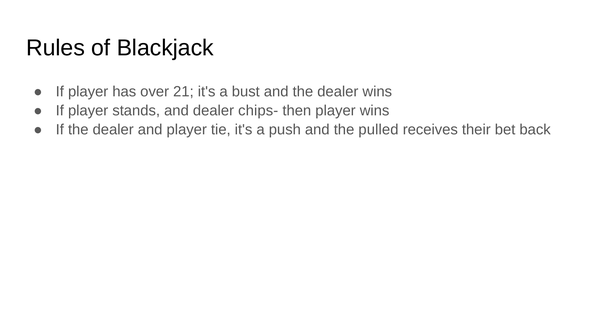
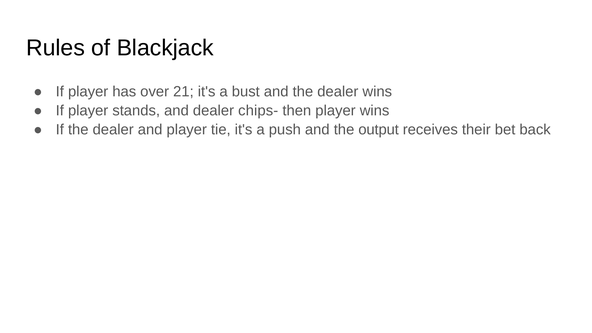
pulled: pulled -> output (379, 130)
